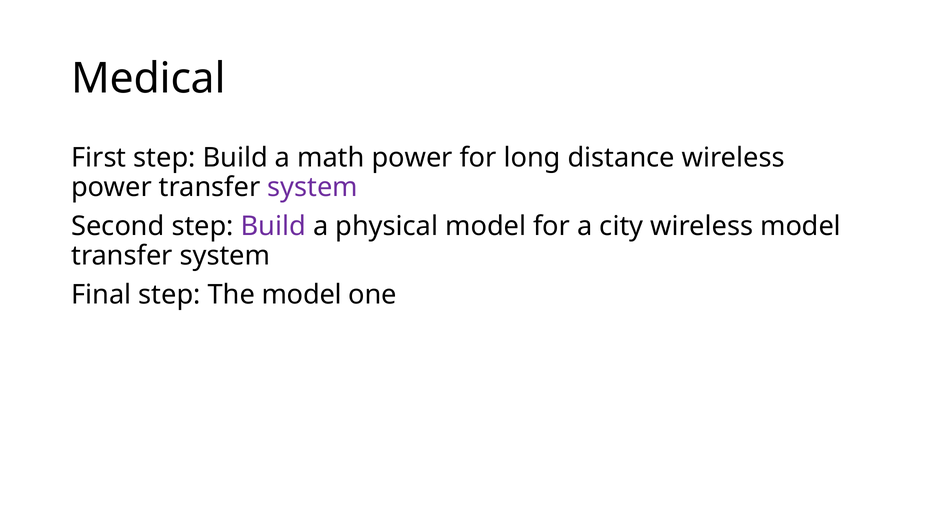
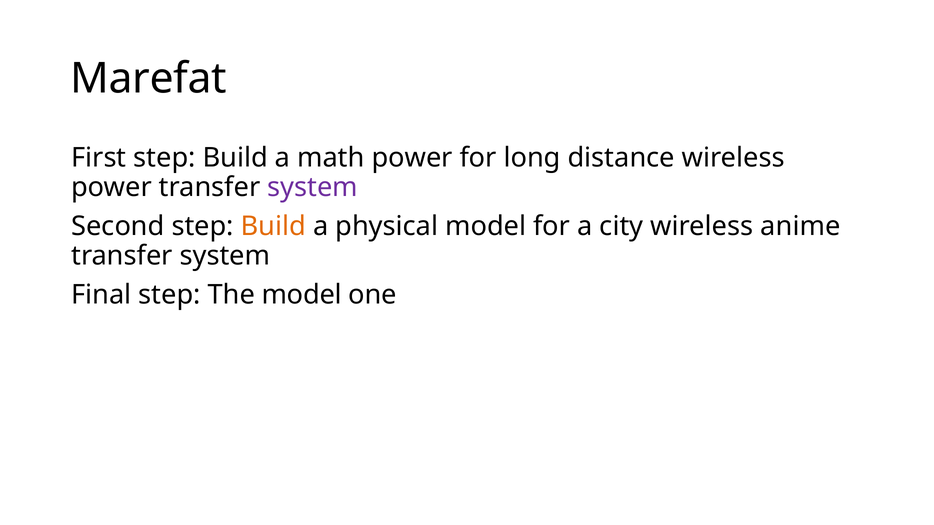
Medical: Medical -> Marefat (148, 78)
Build colour: purple -> orange (273, 227)
wireless model: model -> anime (800, 227)
